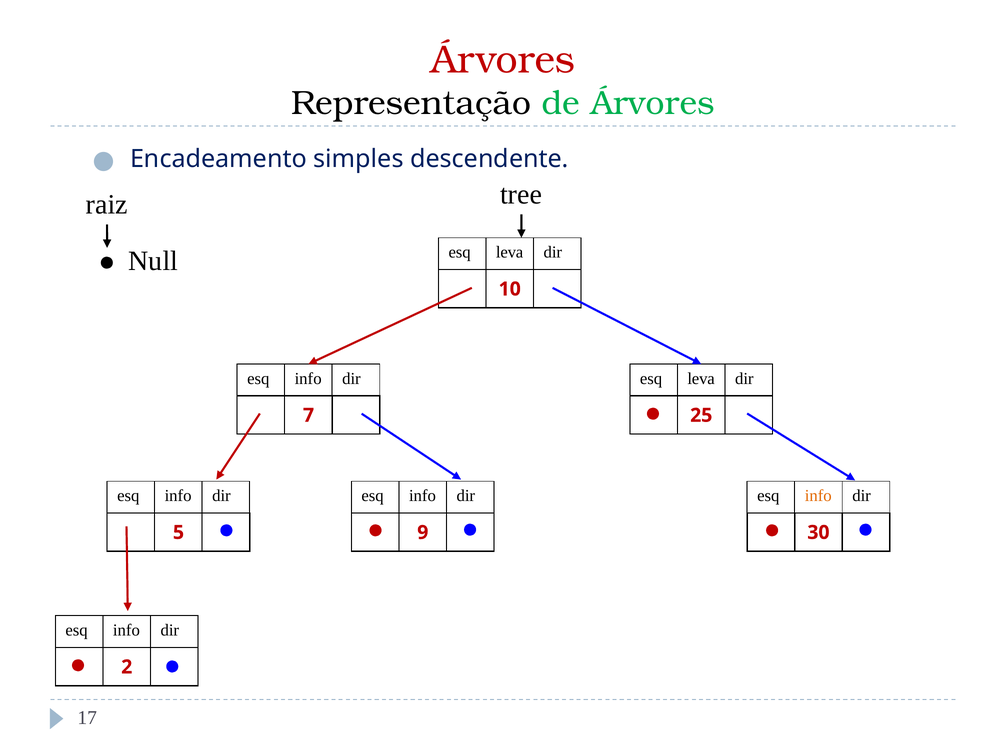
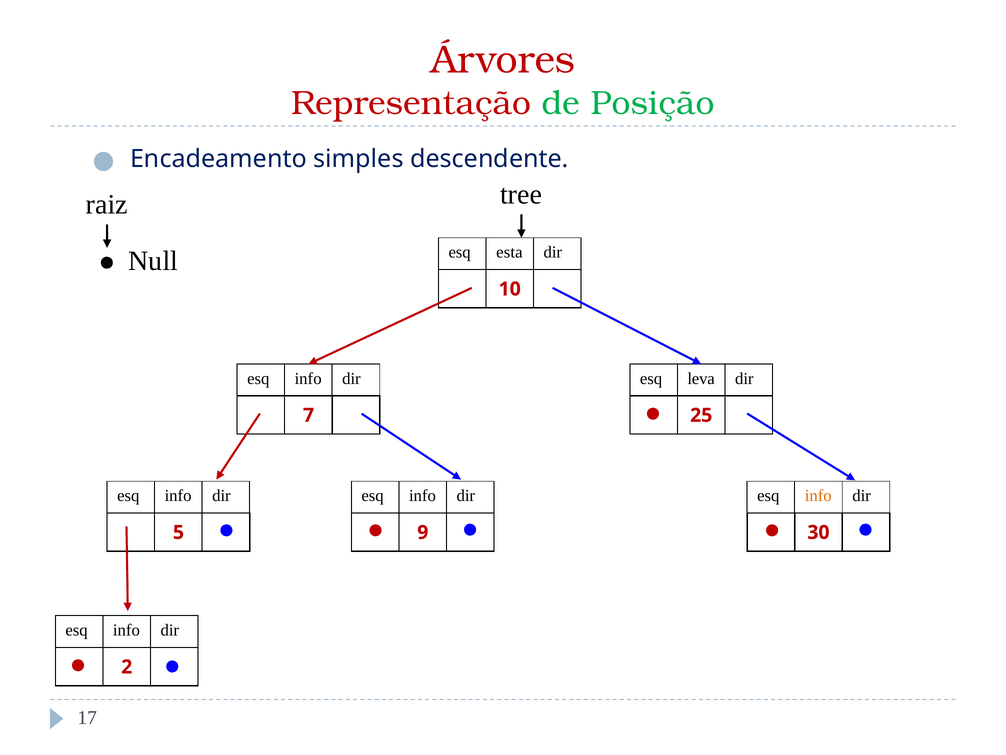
Representação colour: black -> red (411, 103)
de Árvores: Árvores -> Posição (653, 103)
leva: leva -> esta (509, 252)
